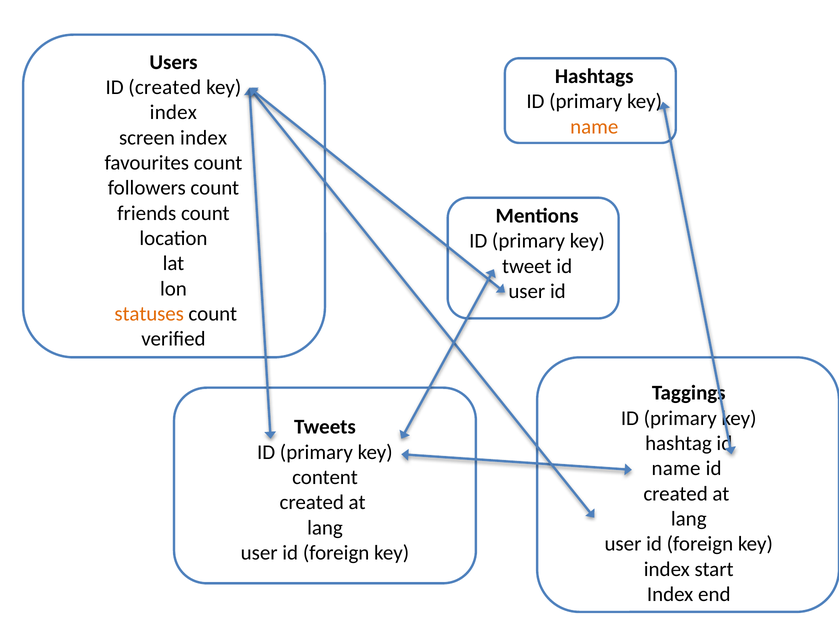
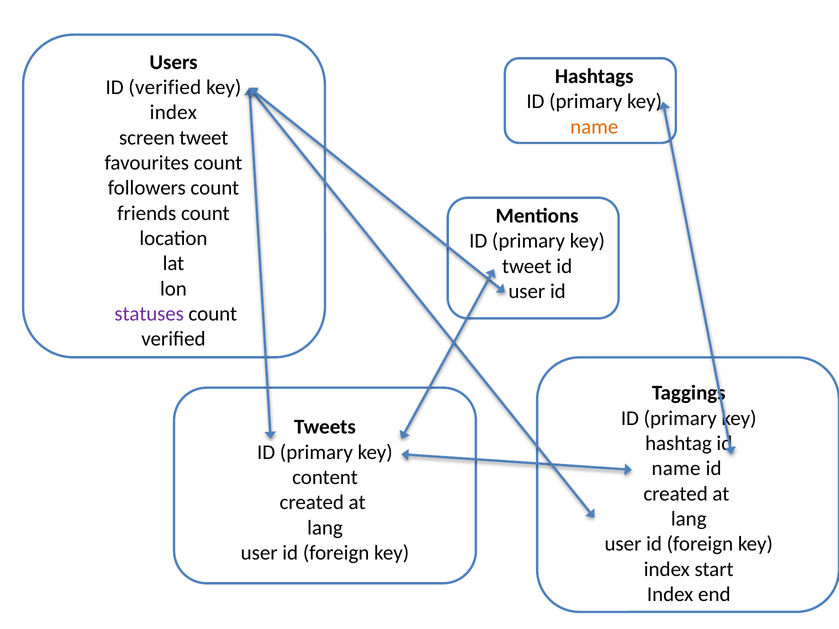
created: created -> verified (165, 87)
screen index: index -> tweet (204, 138)
statuses colour: orange -> purple (149, 314)
